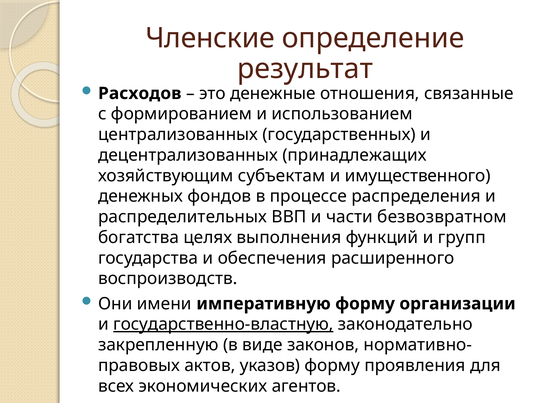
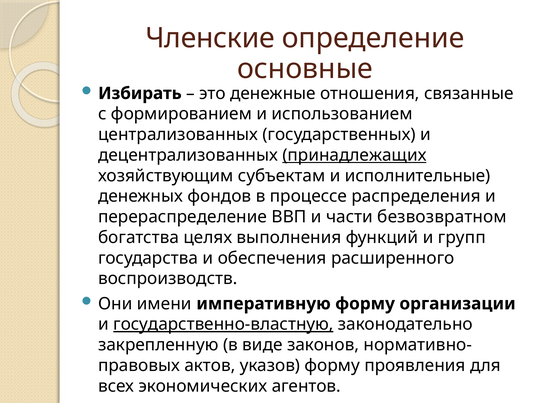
результат: результат -> основные (305, 69)
Расходов: Расходов -> Избирать (140, 94)
принадлежащих underline: none -> present (354, 155)
имущественного: имущественного -> исполнительные (418, 176)
распределительных: распределительных -> перераспределение (183, 217)
